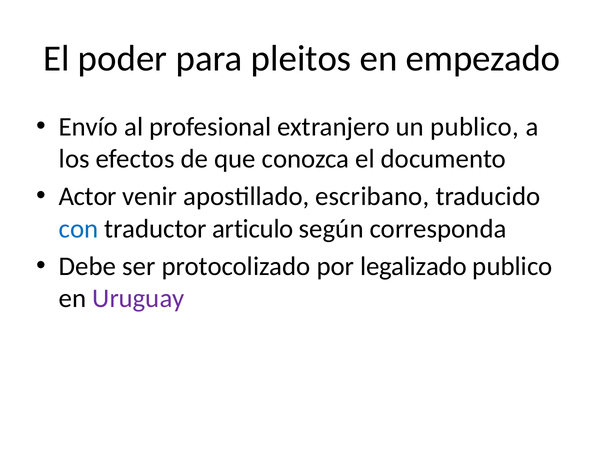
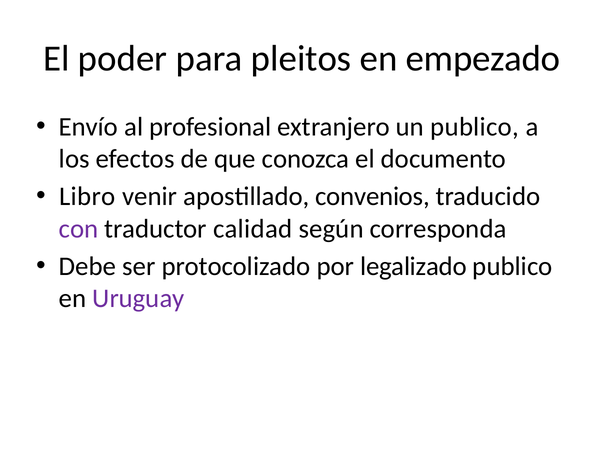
Actor: Actor -> Libro (87, 197)
escribano: escribano -> convenios (373, 197)
con colour: blue -> purple (79, 229)
articulo: articulo -> calidad (253, 229)
